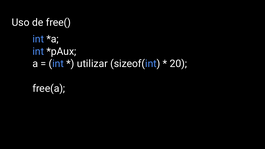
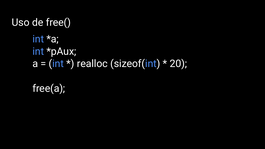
utilizar: utilizar -> realloc (92, 64)
